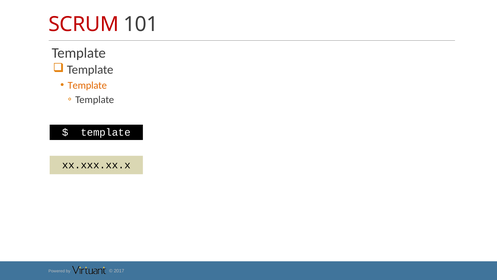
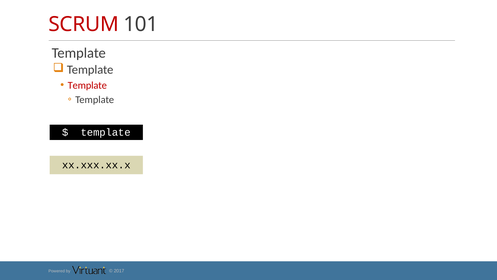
Template colour: orange -> red (87, 85)
